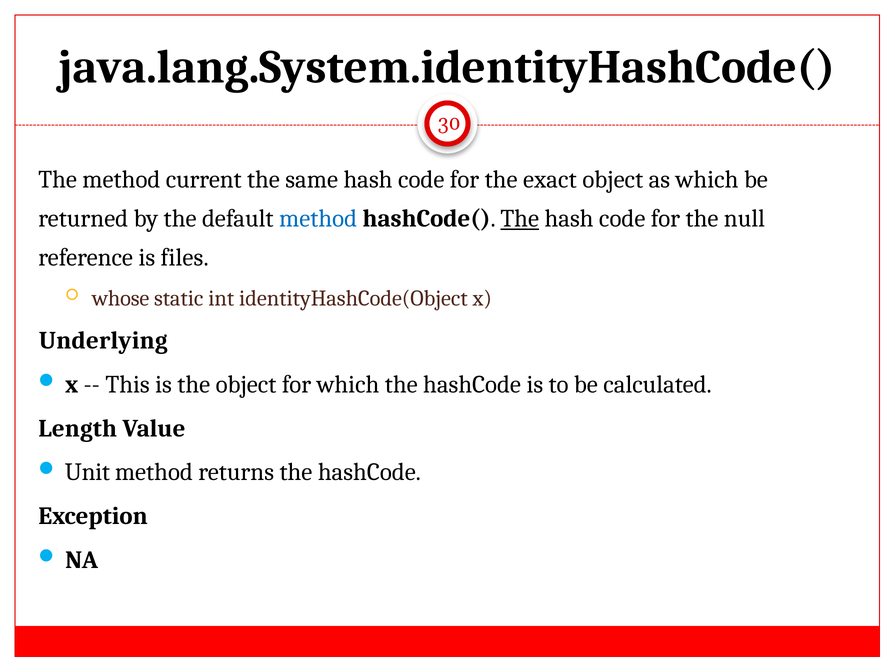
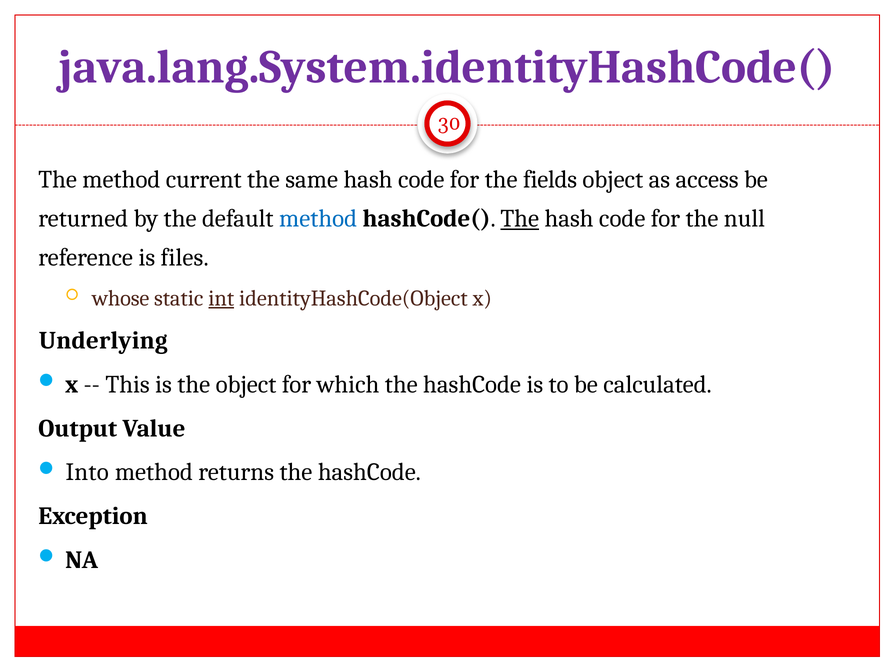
java.lang.System.identityHashCode( colour: black -> purple (447, 67)
exact: exact -> fields (550, 180)
as which: which -> access (707, 180)
int underline: none -> present (221, 298)
Length: Length -> Output (78, 428)
Unit: Unit -> Into (87, 472)
